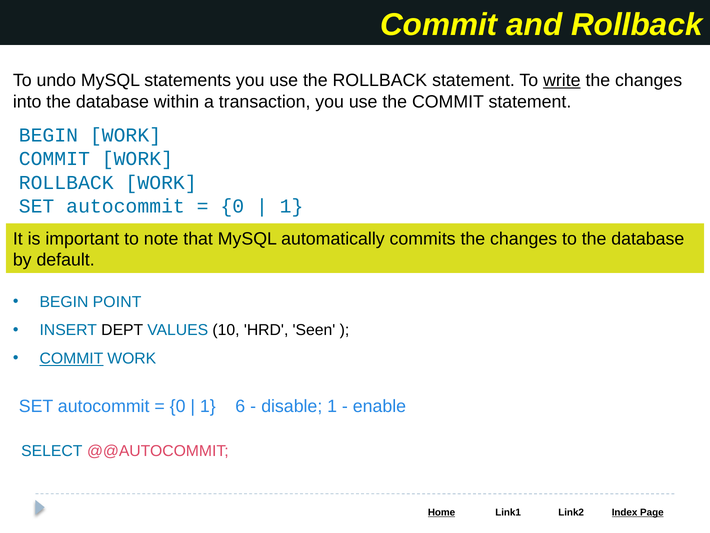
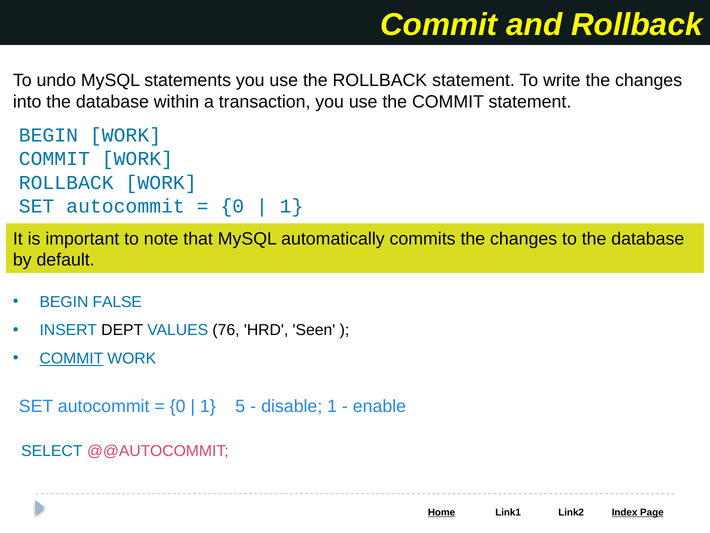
write underline: present -> none (562, 80)
POINT: POINT -> FALSE (117, 302)
10: 10 -> 76 (226, 330)
6: 6 -> 5 (240, 406)
